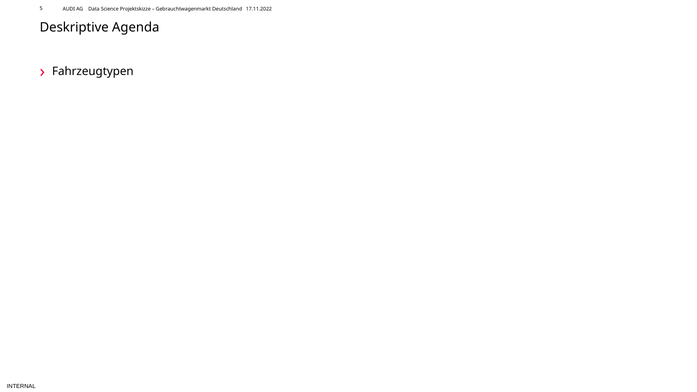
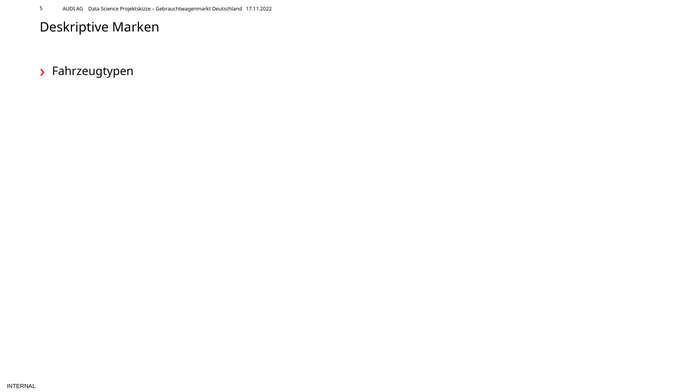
Agenda: Agenda -> Marken (136, 27)
